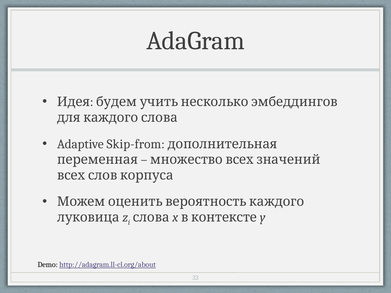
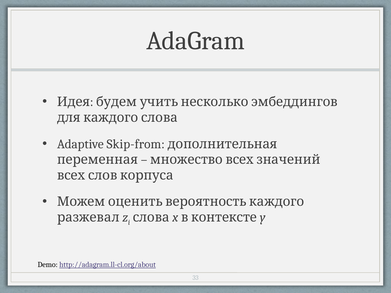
луковица: луковица -> разжевал (88, 218)
